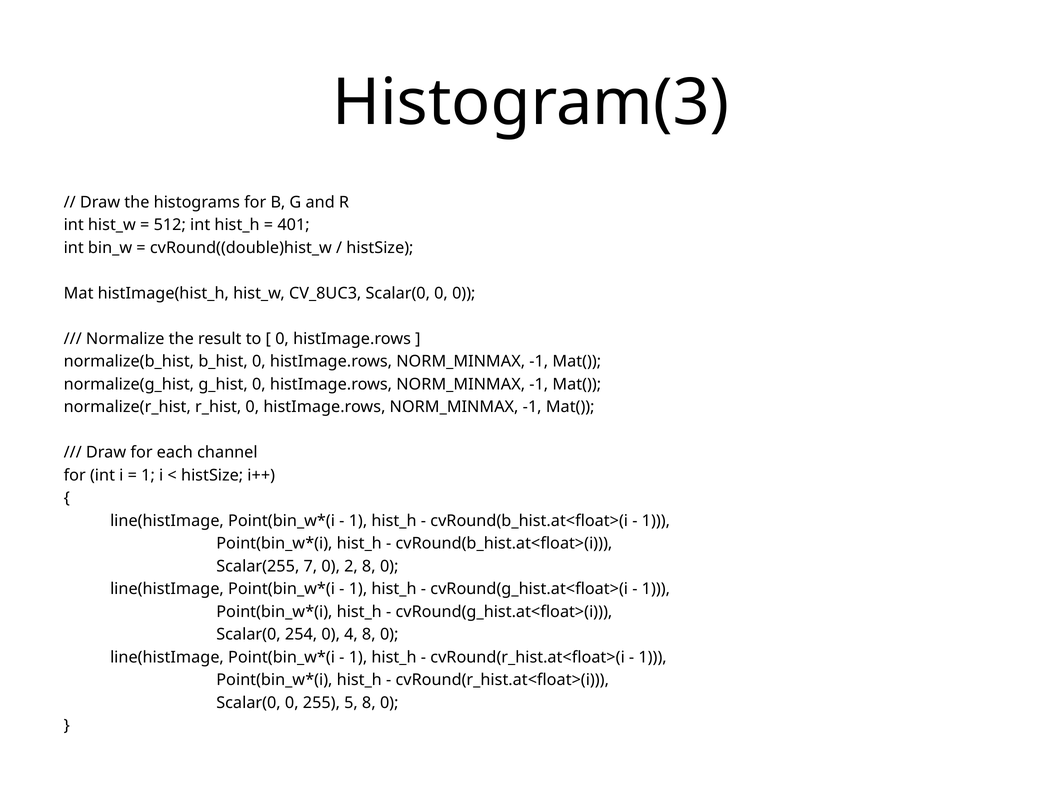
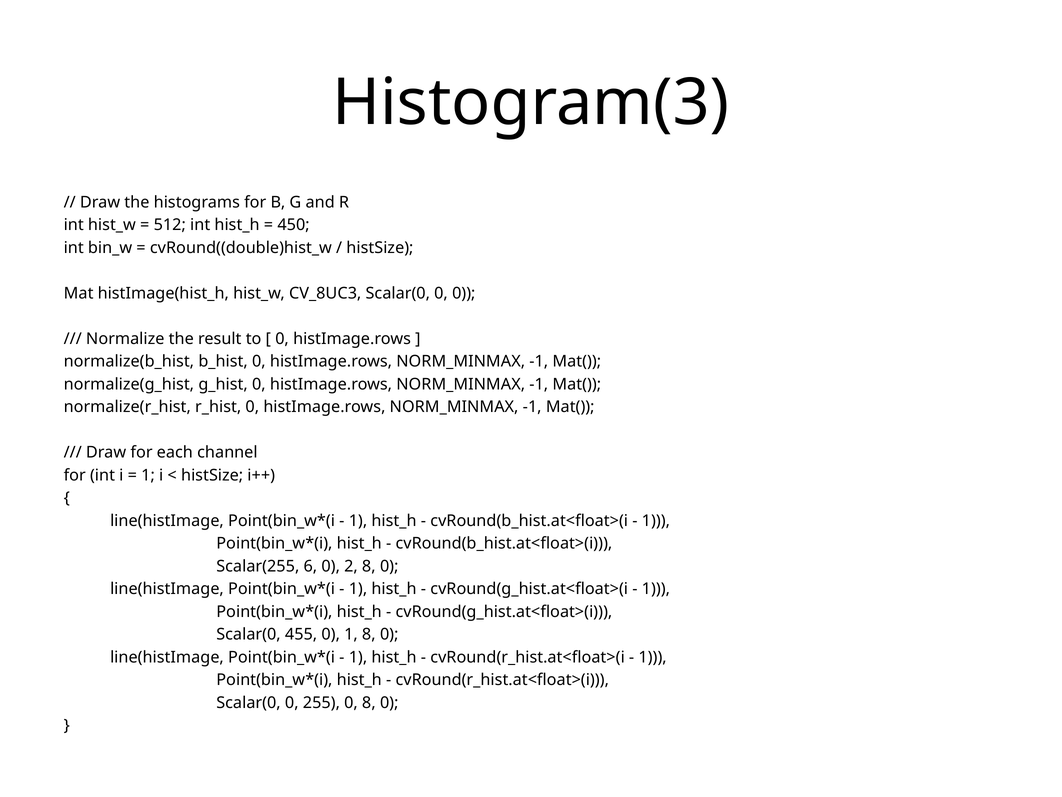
401: 401 -> 450 (294, 225)
7: 7 -> 6 (310, 566)
254: 254 -> 455 (301, 634)
0 4: 4 -> 1 (351, 634)
255 5: 5 -> 0 (351, 702)
